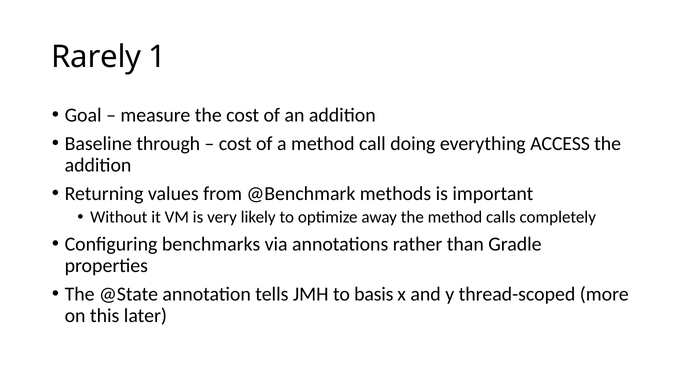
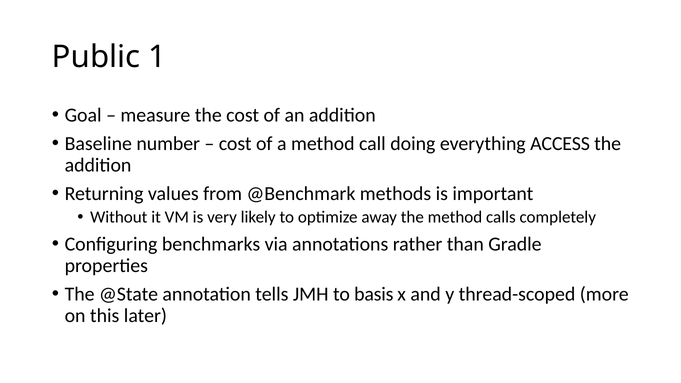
Rarely: Rarely -> Public (96, 57)
through: through -> number (168, 144)
